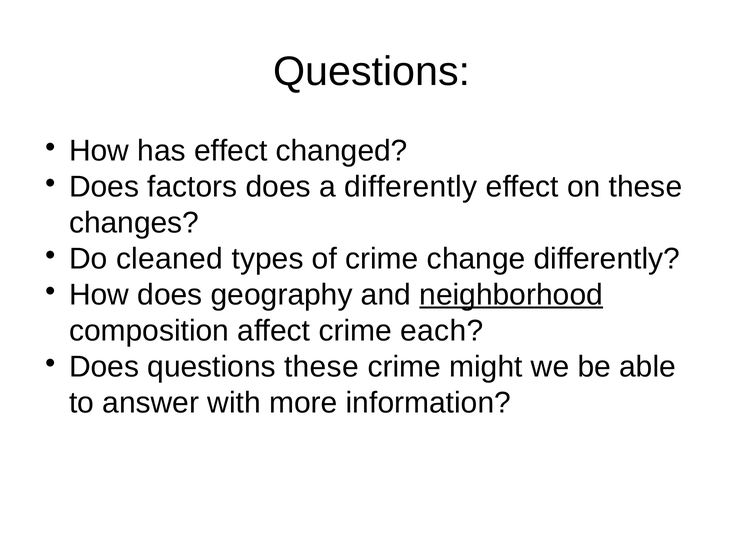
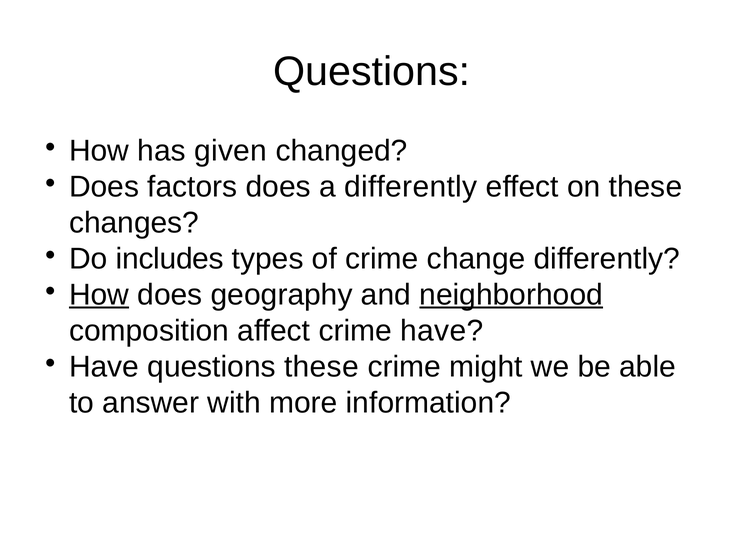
has effect: effect -> given (231, 151)
cleaned: cleaned -> includes (170, 259)
How underline: none -> present (99, 295)
crime each: each -> have (442, 331)
Does: Does -> Have (104, 367)
